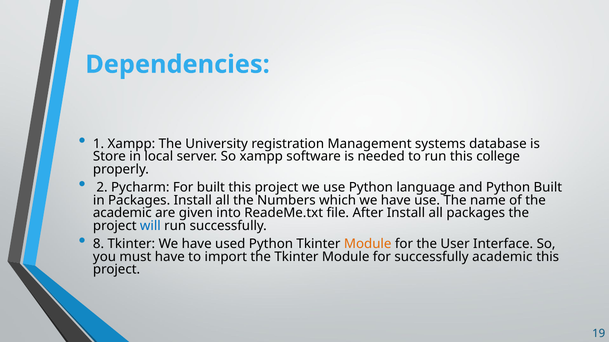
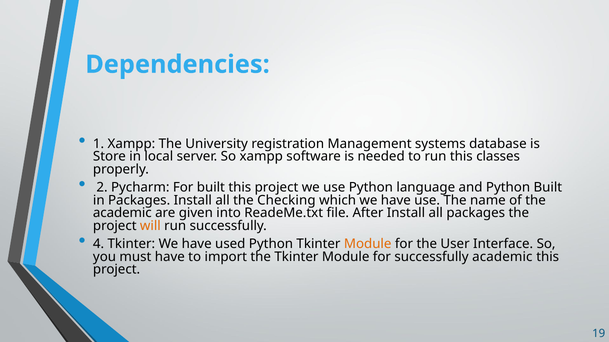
college: college -> classes (498, 157)
Numbers: Numbers -> Checking (286, 200)
will colour: blue -> orange (150, 226)
8: 8 -> 4 (99, 244)
